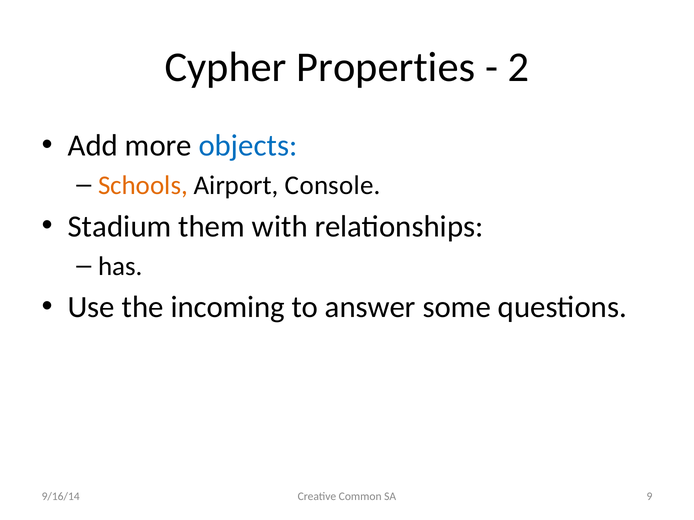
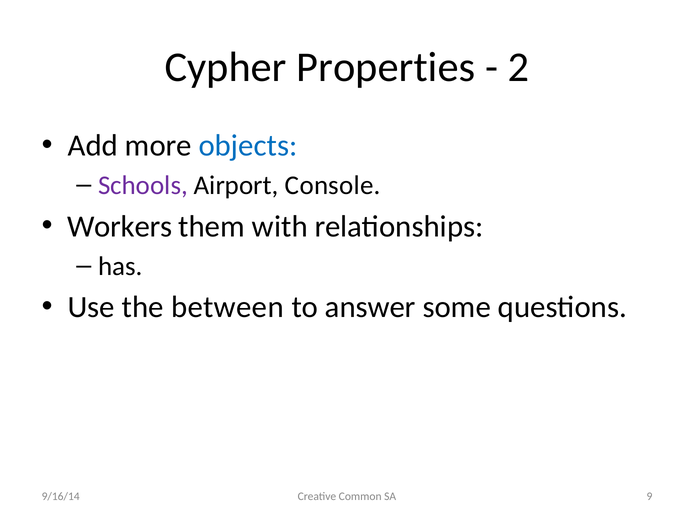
Schools colour: orange -> purple (143, 185)
Stadium: Stadium -> Workers (120, 227)
incoming: incoming -> between (227, 308)
